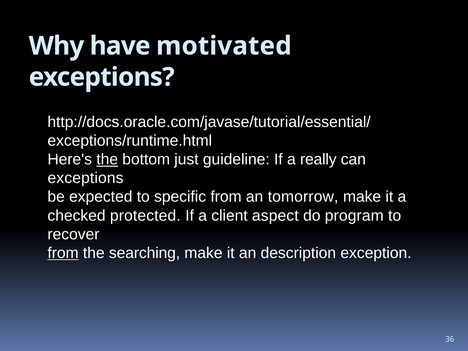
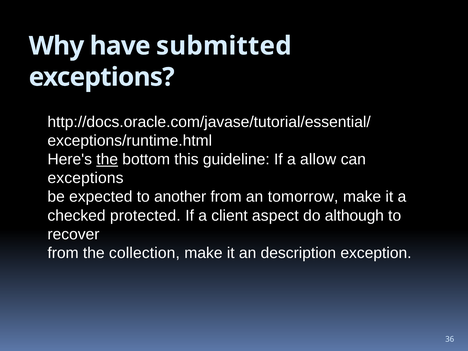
motivated: motivated -> submitted (224, 46)
just: just -> this (186, 159)
really: really -> allow (318, 159)
specific: specific -> another (180, 197)
program: program -> although (354, 216)
from underline: present -> none (63, 253)
searching: searching -> collection (144, 253)
